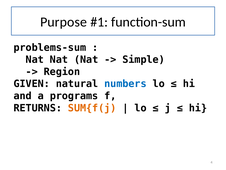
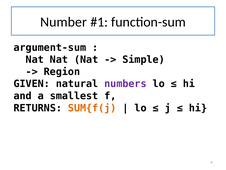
Purpose: Purpose -> Number (64, 22)
problems-sum: problems-sum -> argument-sum (50, 47)
numbers colour: blue -> purple (125, 84)
programs: programs -> smallest (74, 96)
